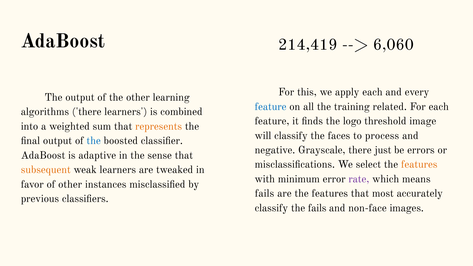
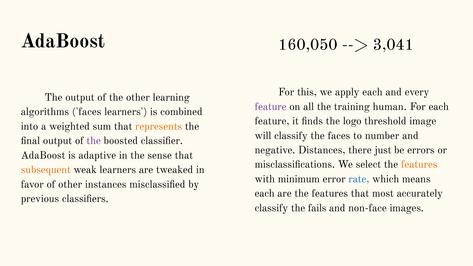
214,419: 214,419 -> 160,050 (308, 45)
6,060: 6,060 -> 3,041 (393, 45)
feature colour: blue -> purple (271, 107)
related: related -> human (390, 107)
algorithms there: there -> faces (87, 112)
process: process -> number (382, 136)
the colour: blue -> purple (94, 141)
Grayscale: Grayscale -> Distances (322, 150)
rate colour: purple -> blue (359, 179)
fails: fails -> each (265, 194)
